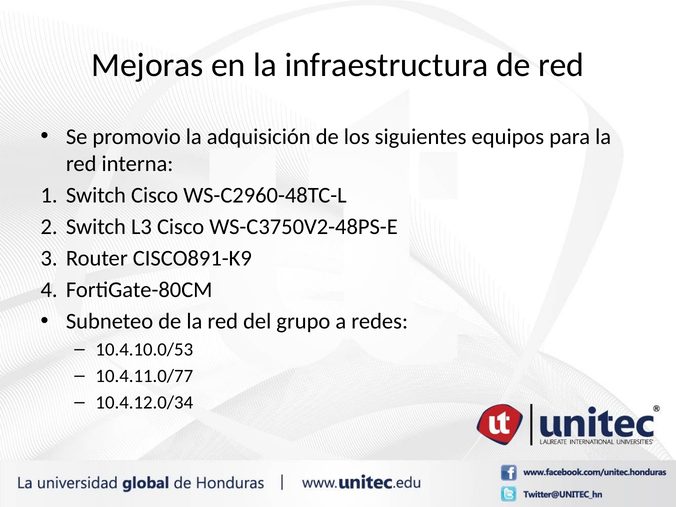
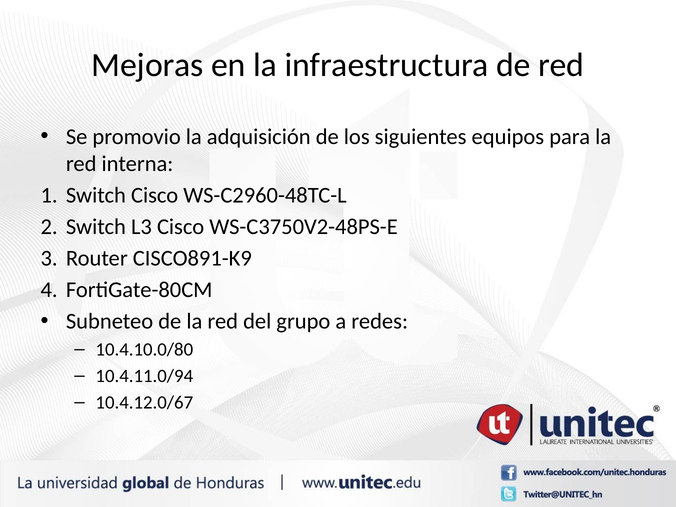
10.4.10.0/53: 10.4.10.0/53 -> 10.4.10.0/80 (144, 350)
10.4.11.0/77: 10.4.11.0/77 -> 10.4.11.0/94 (144, 376)
10.4.12.0/34: 10.4.12.0/34 -> 10.4.12.0/67 (144, 402)
